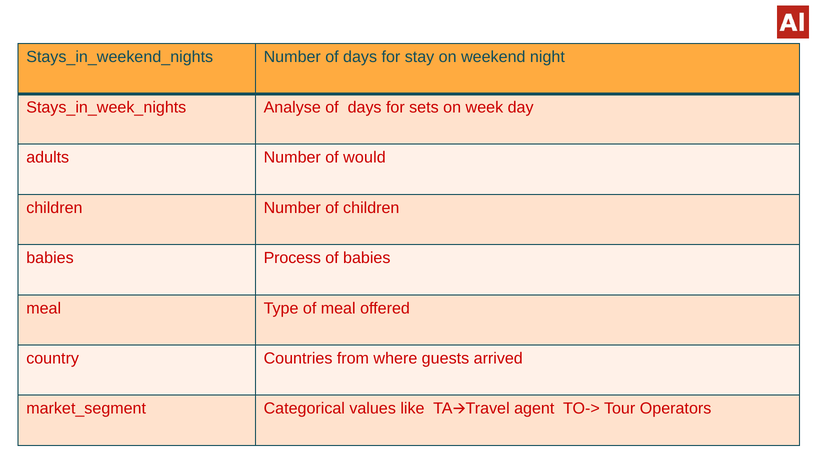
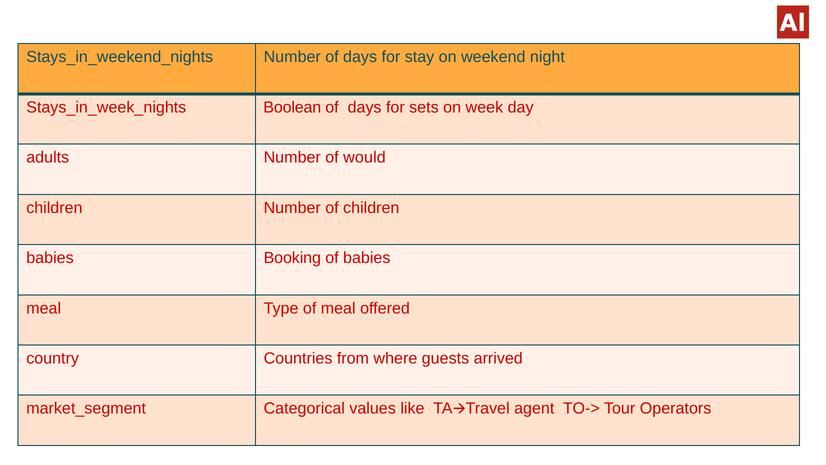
Analyse: Analyse -> Boolean (292, 107)
Process: Process -> Booking (292, 258)
